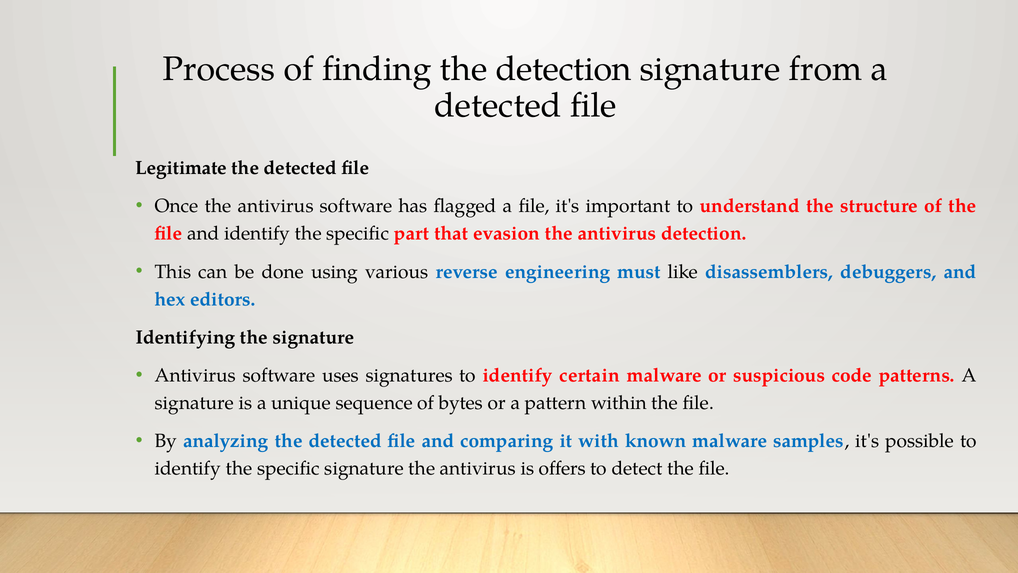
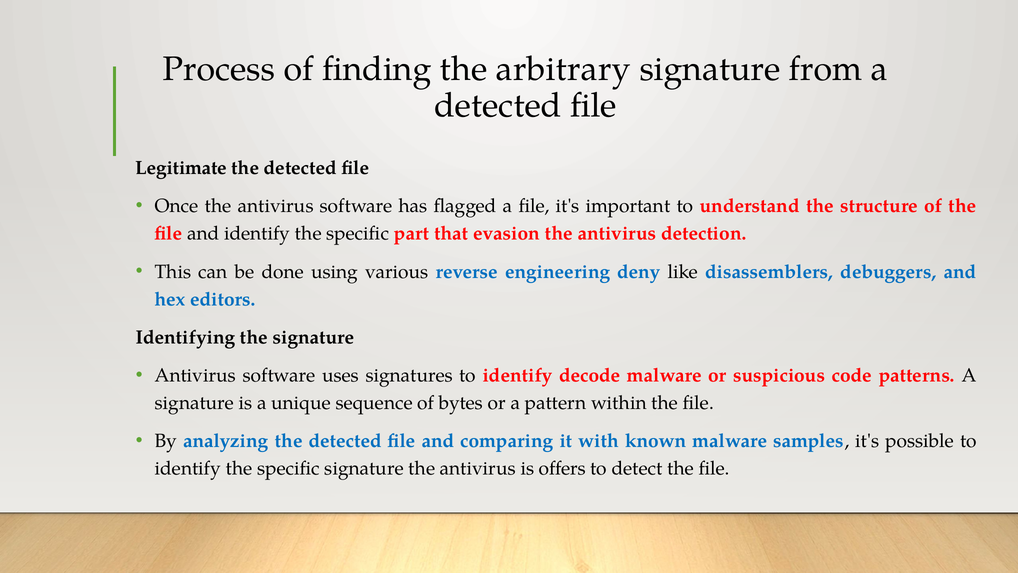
the detection: detection -> arbitrary (563, 69)
must: must -> deny (639, 272)
certain: certain -> decode (590, 375)
